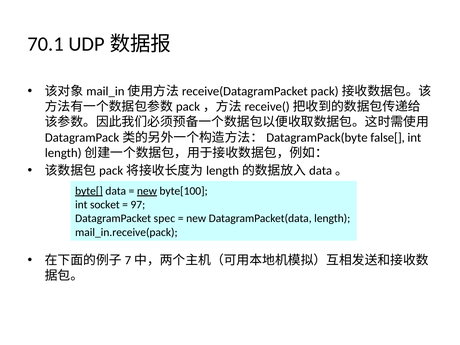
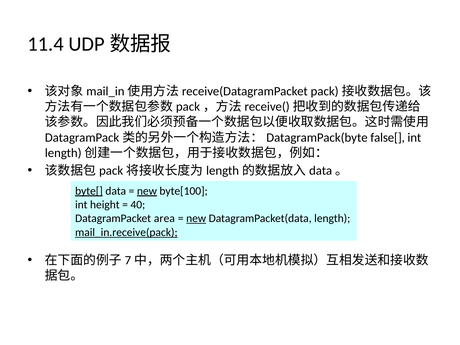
70.1: 70.1 -> 11.4 (46, 44)
socket: socket -> height (105, 205)
97: 97 -> 40 (138, 205)
spec: spec -> area (164, 218)
new underline: none -> present (196, 218)
mail_in.receive(pack underline: none -> present (126, 232)
